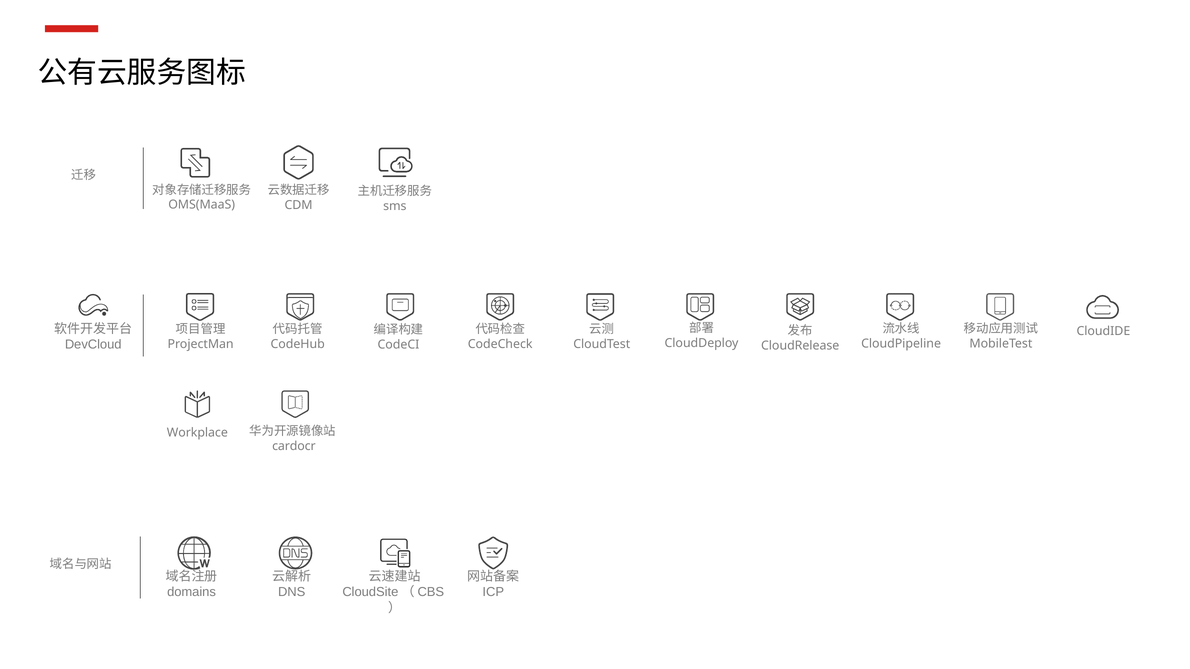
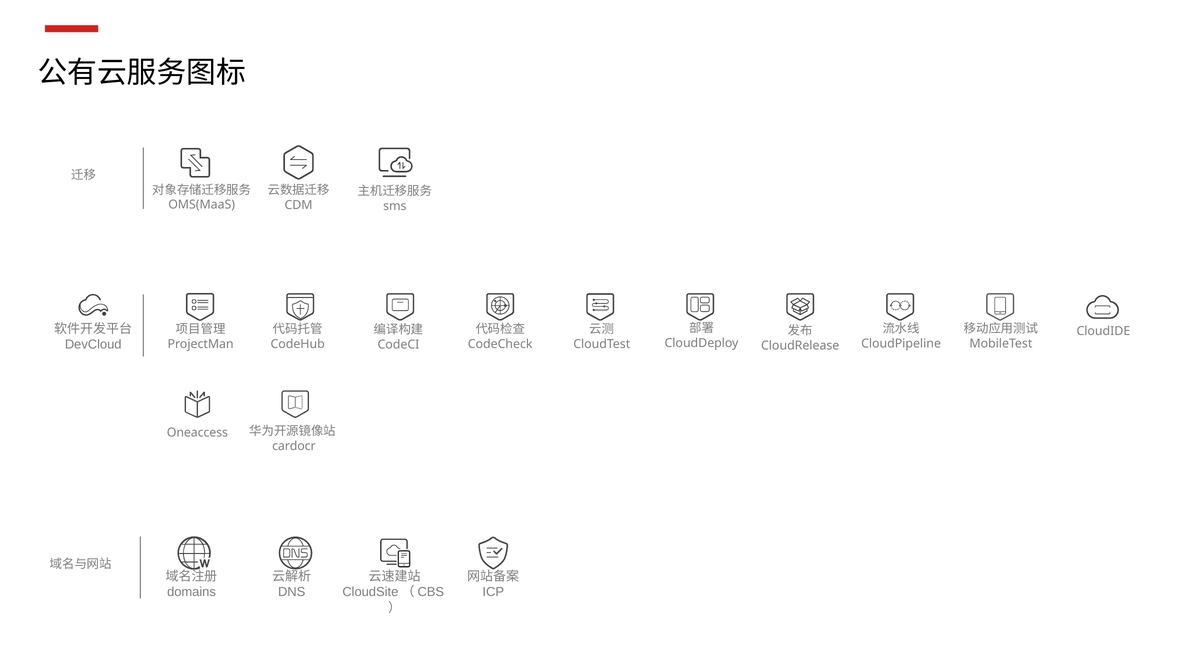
Workplace: Workplace -> Oneaccess (197, 433)
